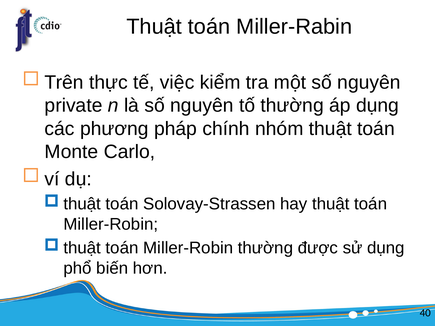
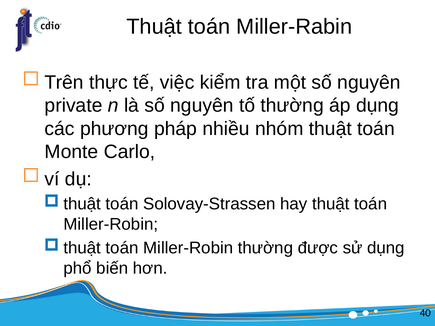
chính: chính -> nhiều (226, 129)
